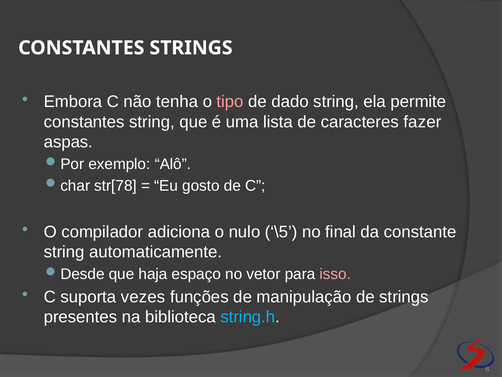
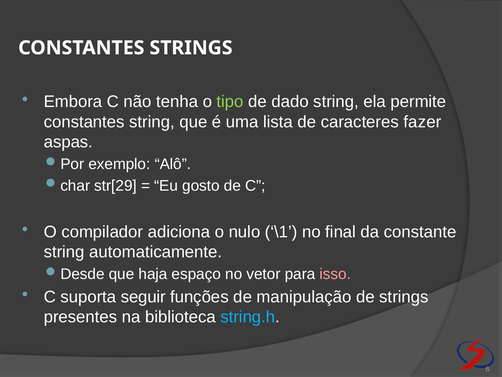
tipo colour: pink -> light green (230, 102)
str[78: str[78 -> str[29 (116, 185)
\5: \5 -> \1 (281, 232)
vezes: vezes -> seguir (143, 296)
